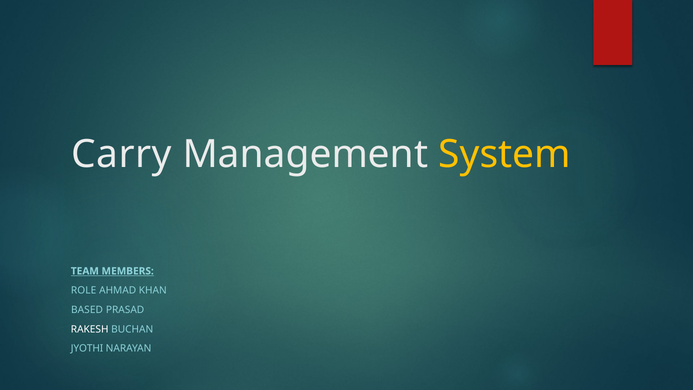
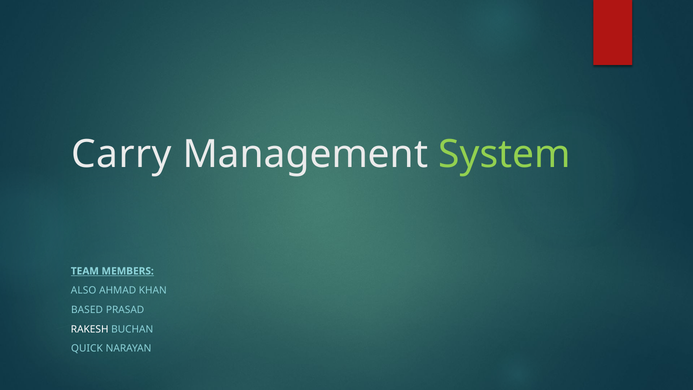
System colour: yellow -> light green (504, 154)
ROLE: ROLE -> ALSO (84, 290)
JYOTHI: JYOTHI -> QUICK (87, 348)
